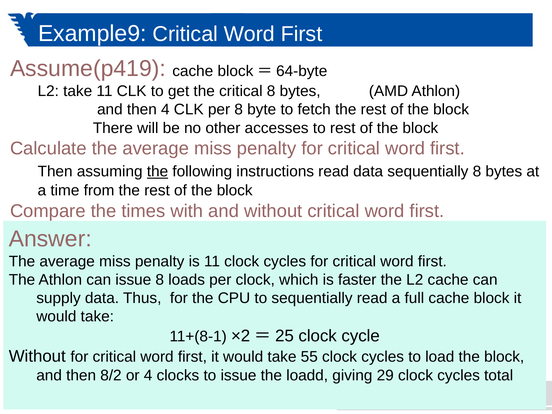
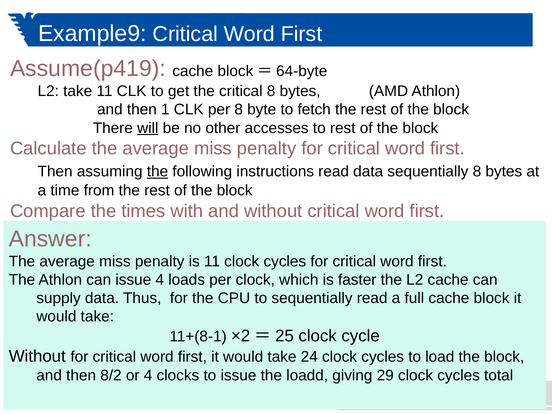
then 4: 4 -> 1 (165, 110)
will underline: none -> present (148, 128)
issue 8: 8 -> 4 (160, 280)
55: 55 -> 24 (309, 357)
